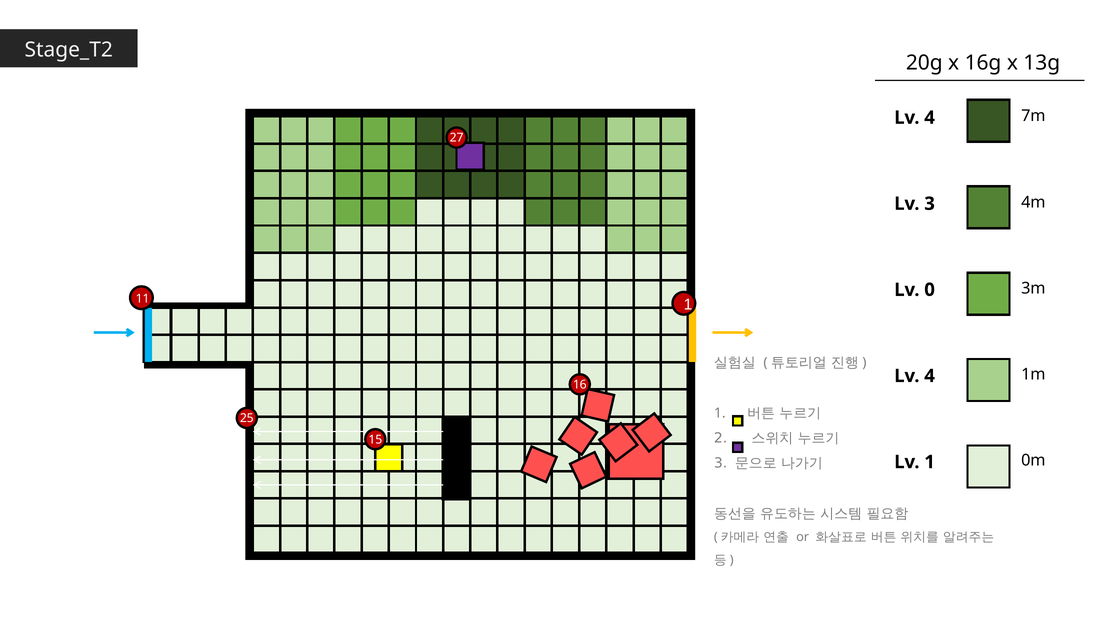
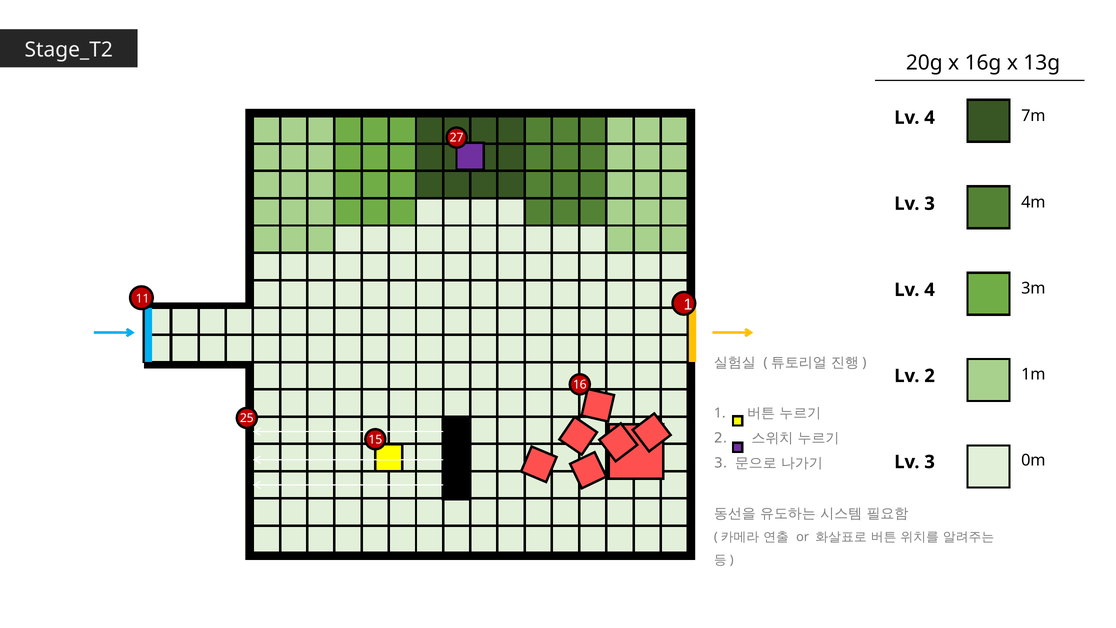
0: 0 -> 4 (930, 290)
4: 4 -> 2 (930, 376)
1: 1 -> 3 (930, 462)
